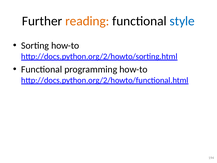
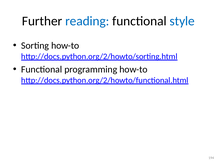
reading colour: orange -> blue (87, 21)
